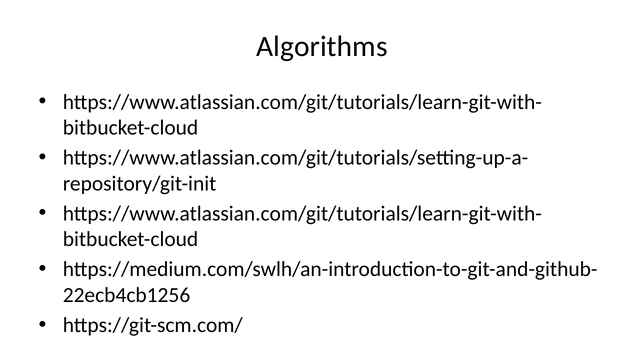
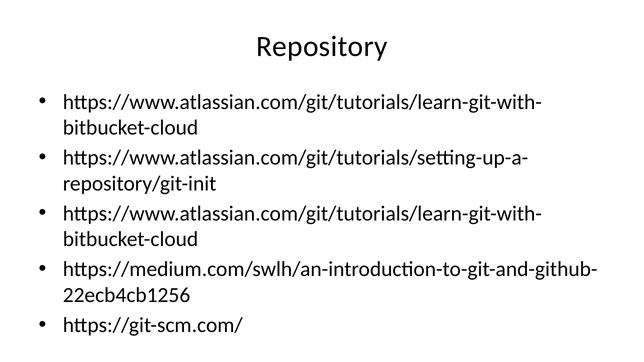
Algorithms: Algorithms -> Repository (322, 47)
